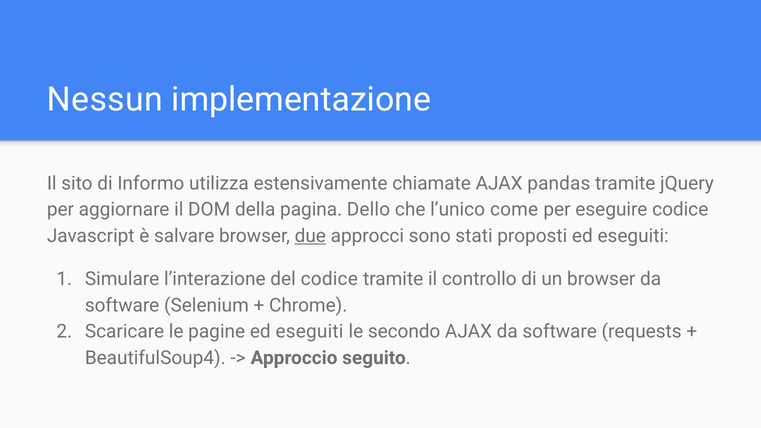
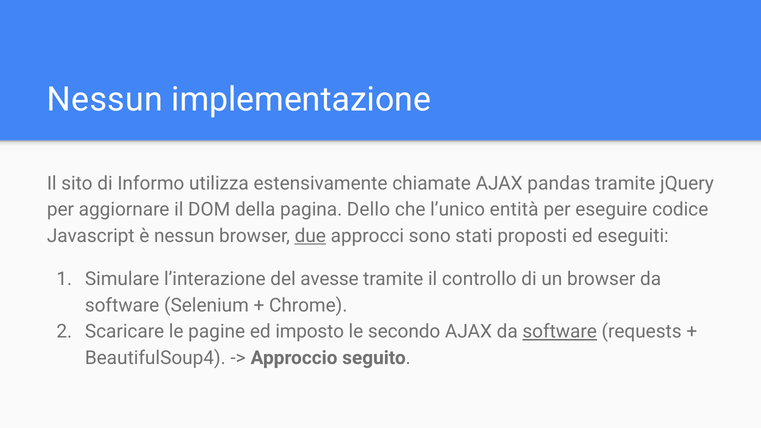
come: come -> entità (514, 210)
è salvare: salvare -> nessun (184, 236)
del codice: codice -> avesse (329, 279)
pagine ed eseguiti: eseguiti -> imposto (310, 332)
software underline: none -> present (560, 332)
